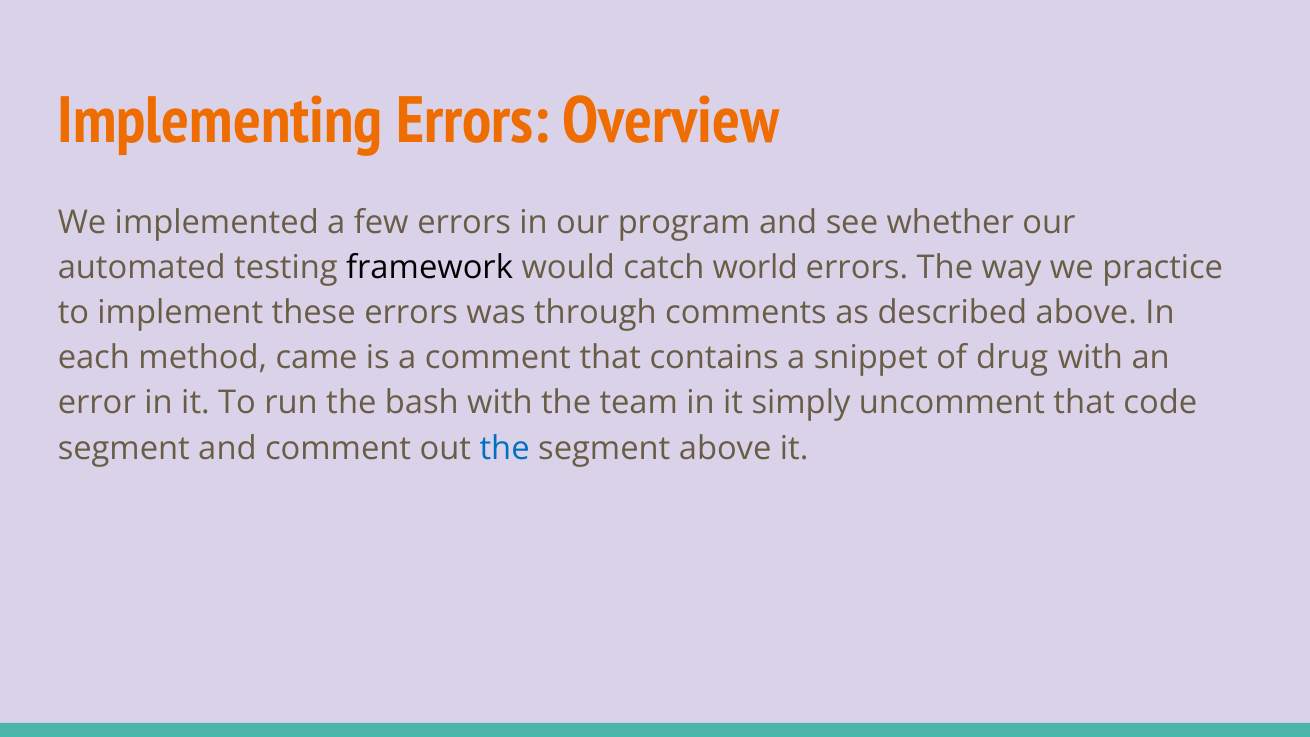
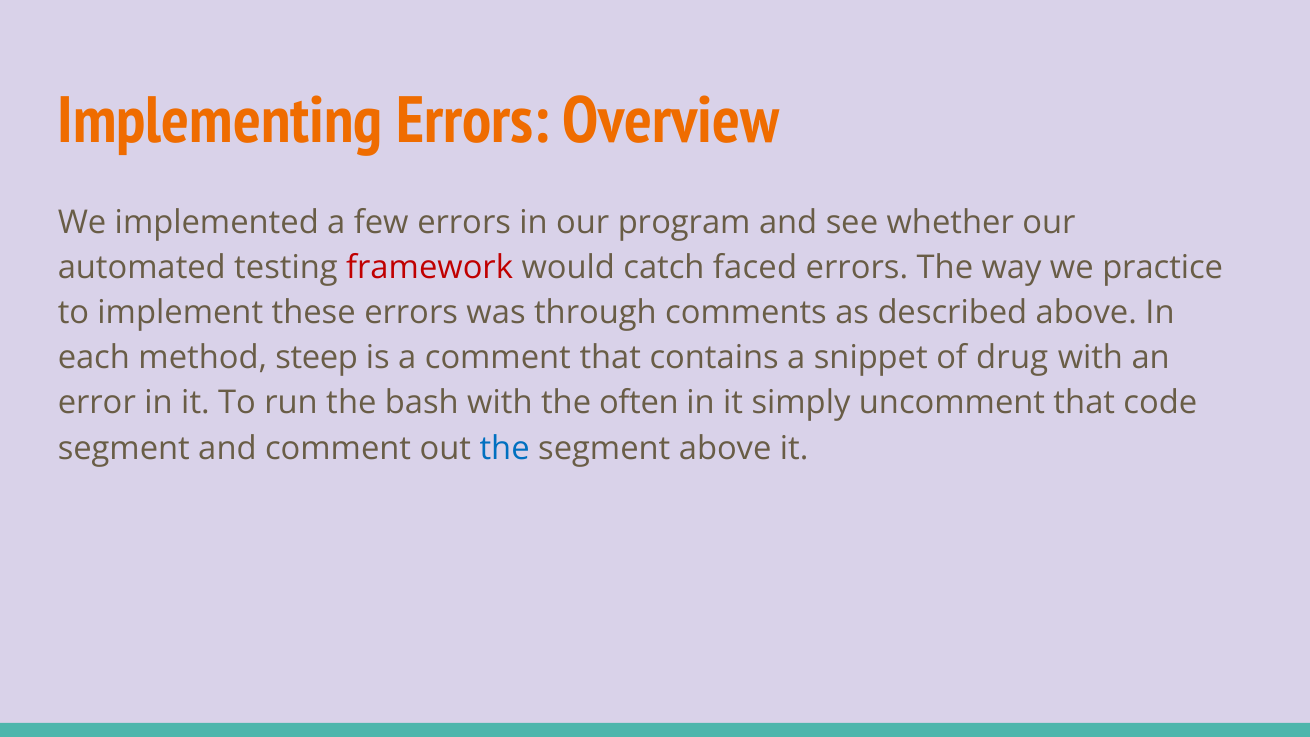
framework colour: black -> red (430, 268)
world: world -> faced (755, 268)
came: came -> steep (317, 358)
team: team -> often (639, 403)
